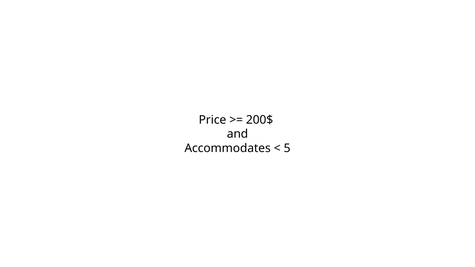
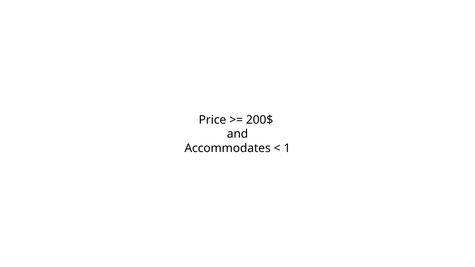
5: 5 -> 1 (287, 148)
